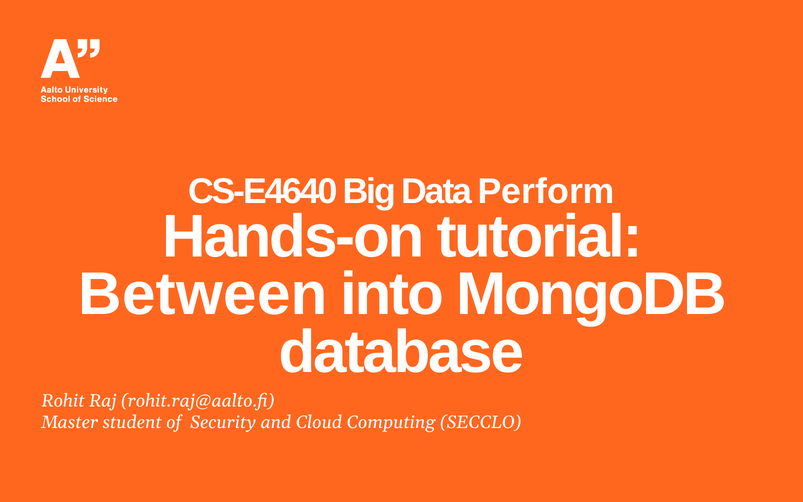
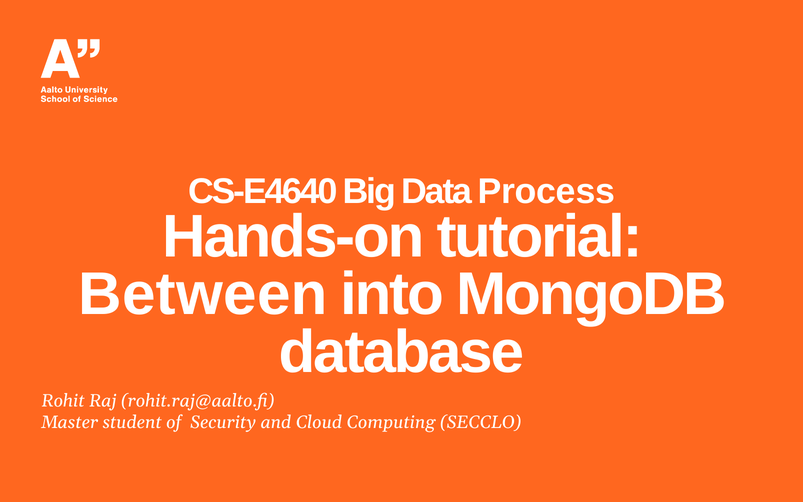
Perform: Perform -> Process (546, 192)
